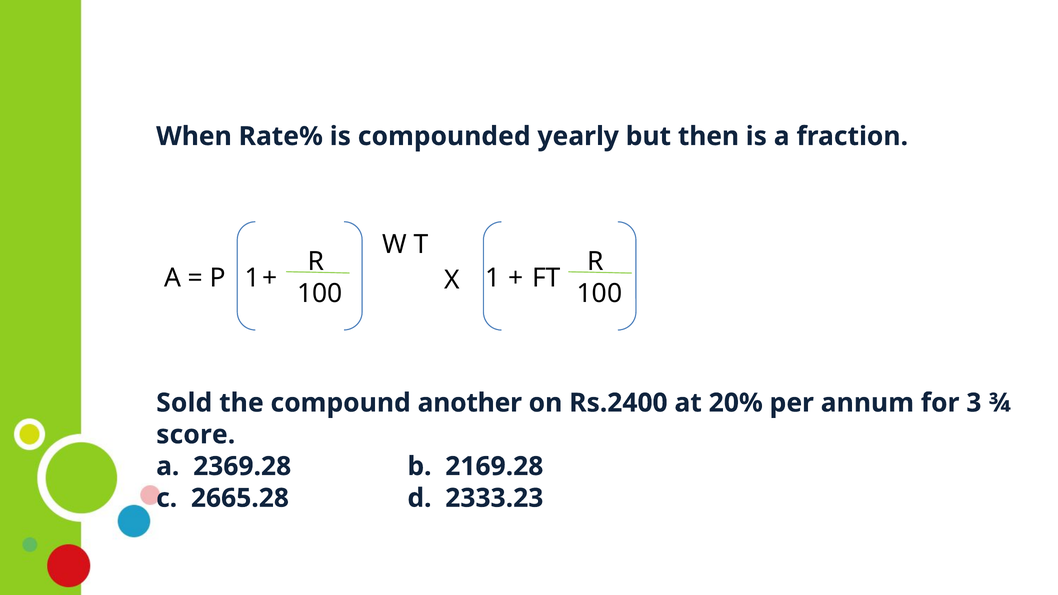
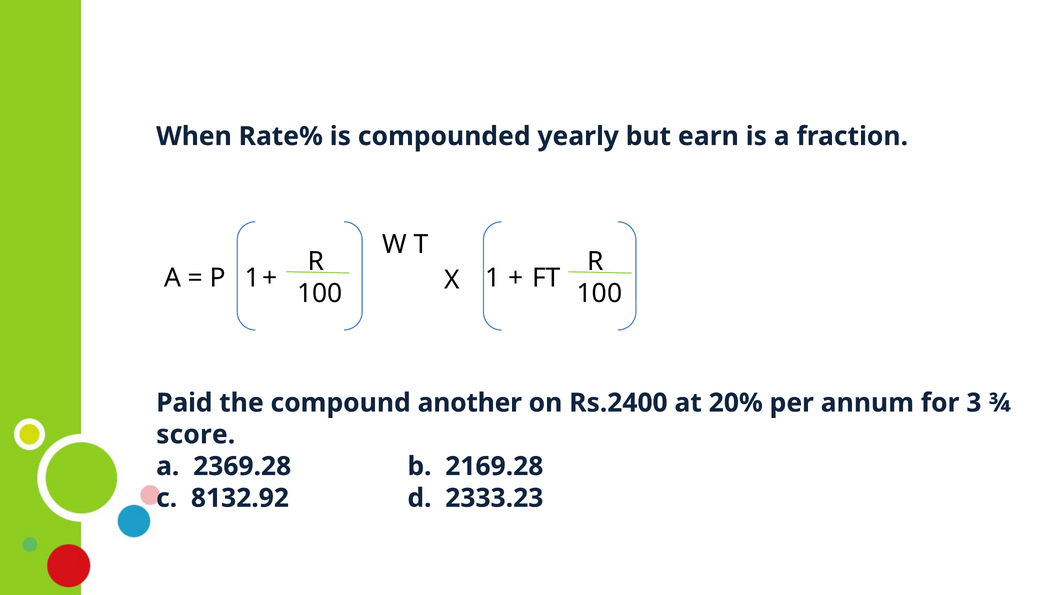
then: then -> earn (708, 136)
Sold: Sold -> Paid (184, 403)
2665.28: 2665.28 -> 8132.92 (240, 498)
